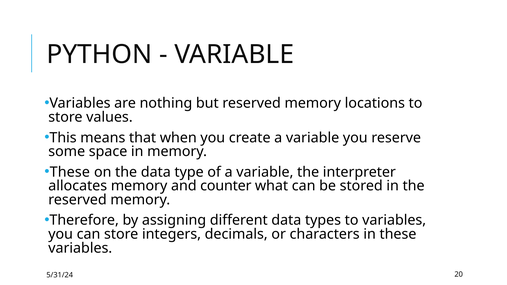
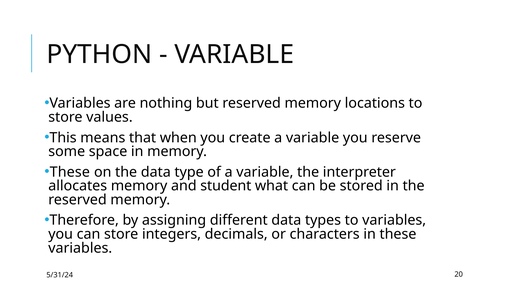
counter: counter -> student (226, 186)
